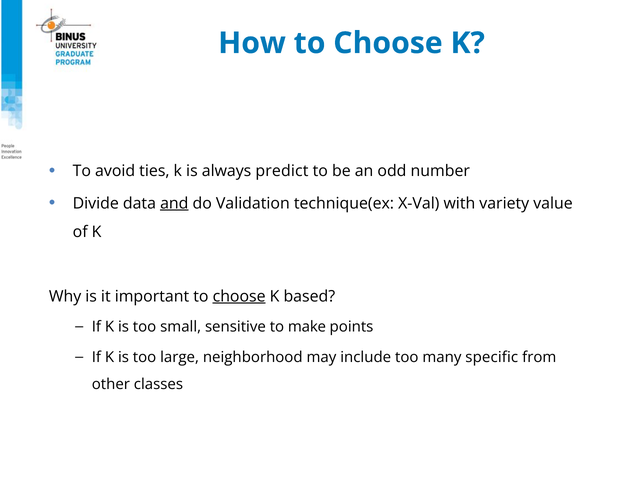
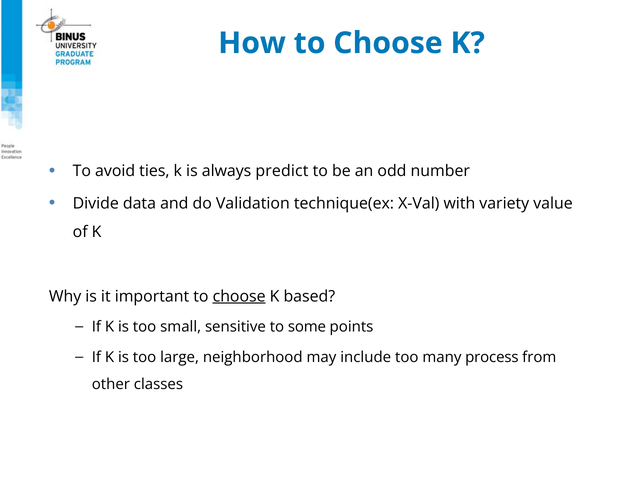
and underline: present -> none (174, 203)
make: make -> some (307, 327)
specific: specific -> process (492, 357)
